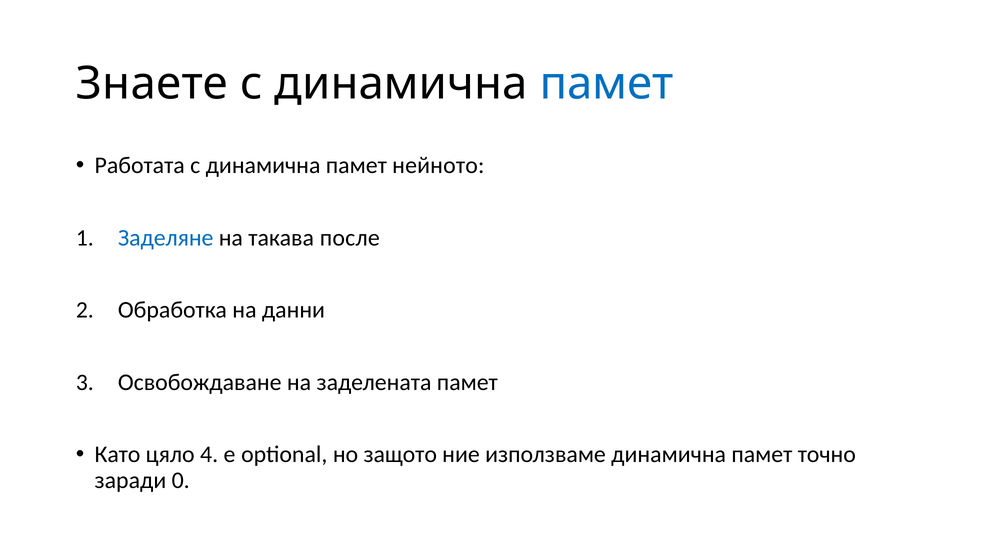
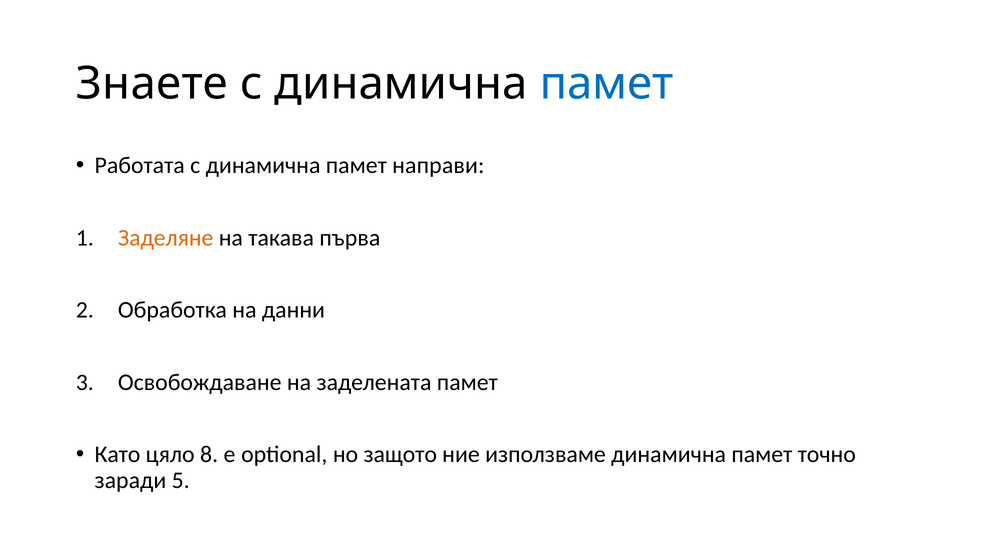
нейното: нейното -> направи (438, 166)
Заделяне colour: blue -> orange (166, 238)
после: после -> първа (350, 238)
4: 4 -> 8 (209, 455)
0: 0 -> 5 (181, 480)
